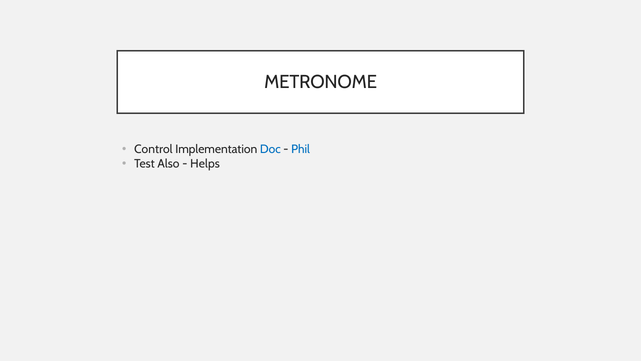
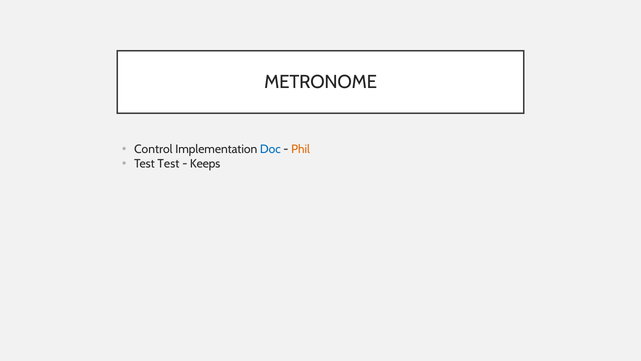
Phil colour: blue -> orange (301, 149)
Test Also: Also -> Test (168, 164)
Helps: Helps -> Keeps (205, 164)
